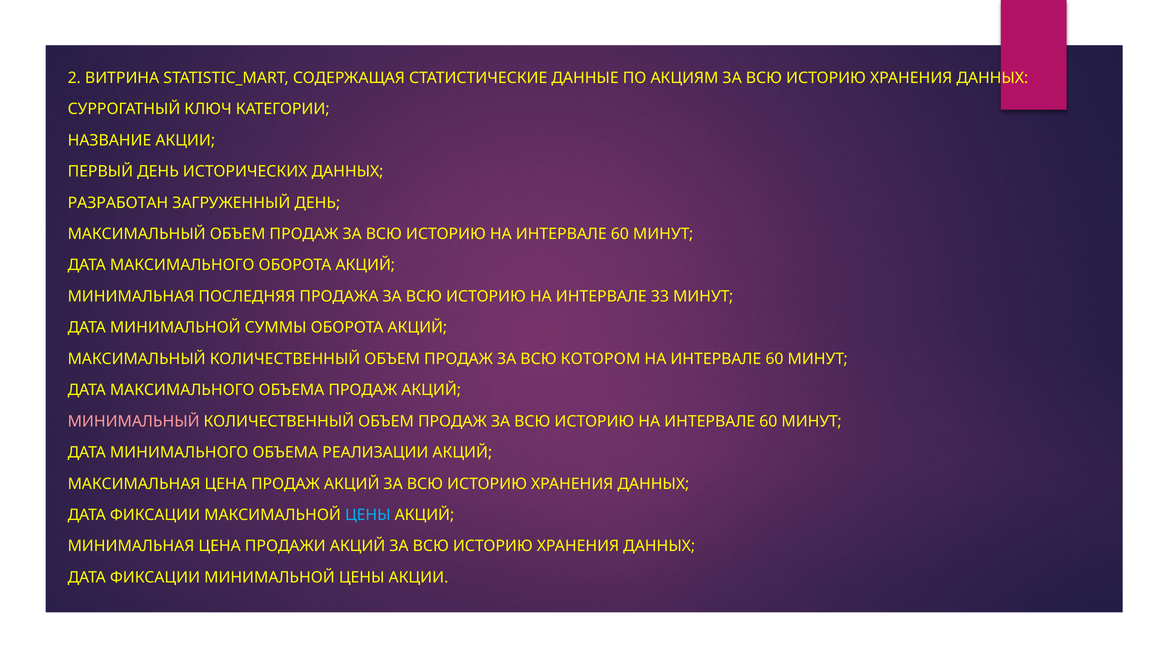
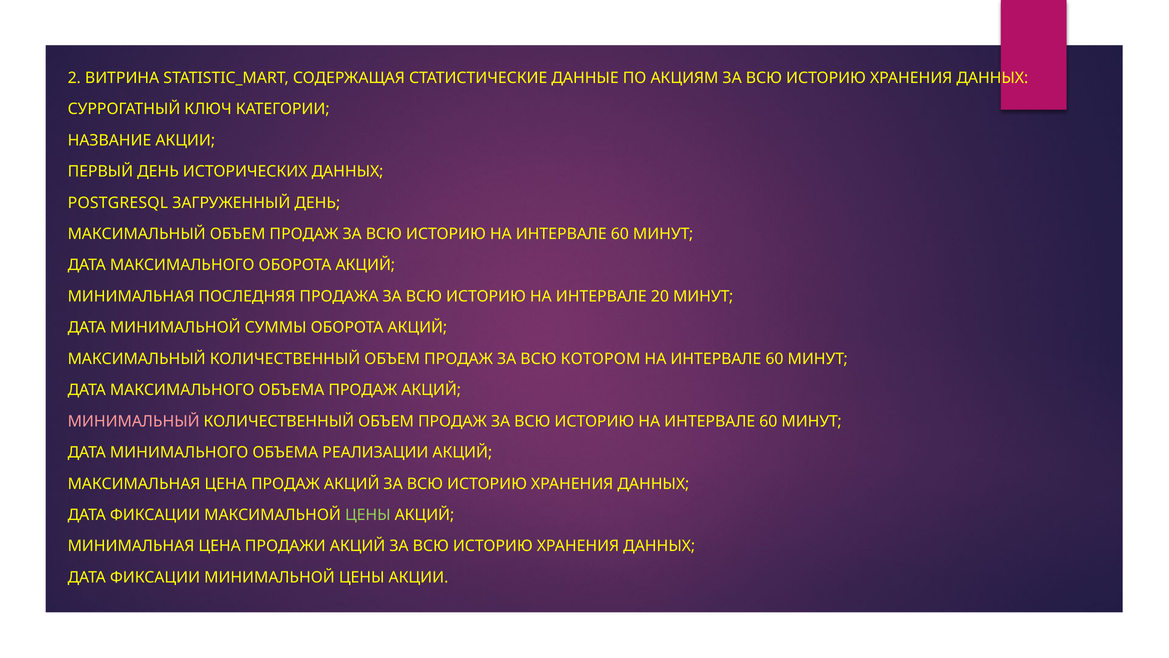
РАЗРАБОТАН: РАЗРАБОТАН -> POSTGRESQL (118, 203)
33: 33 -> 20 (660, 296)
ЦЕНЫ colour: light blue -> light green (368, 515)
